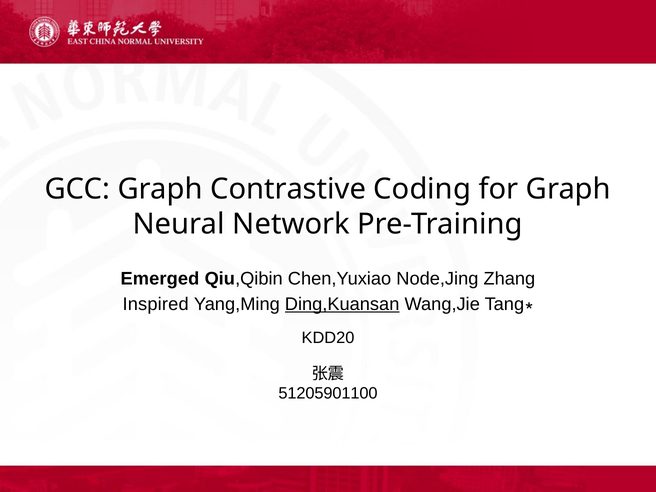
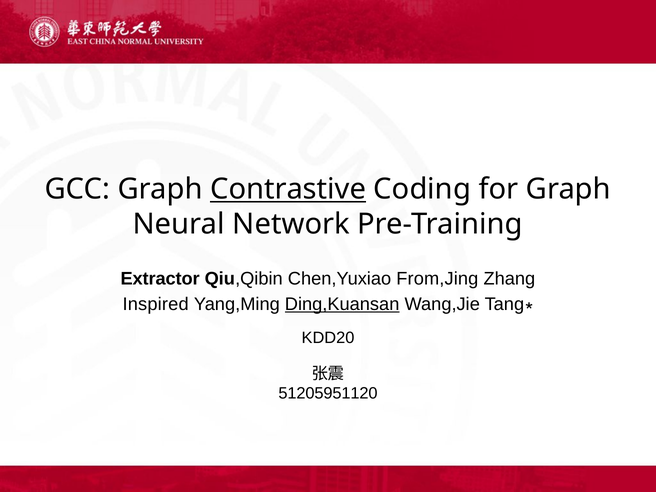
Contrastive underline: none -> present (288, 189)
Emerged: Emerged -> Extractor (160, 279)
Node,Jing: Node,Jing -> From,Jing (437, 279)
51205901100: 51205901100 -> 51205951120 (328, 394)
